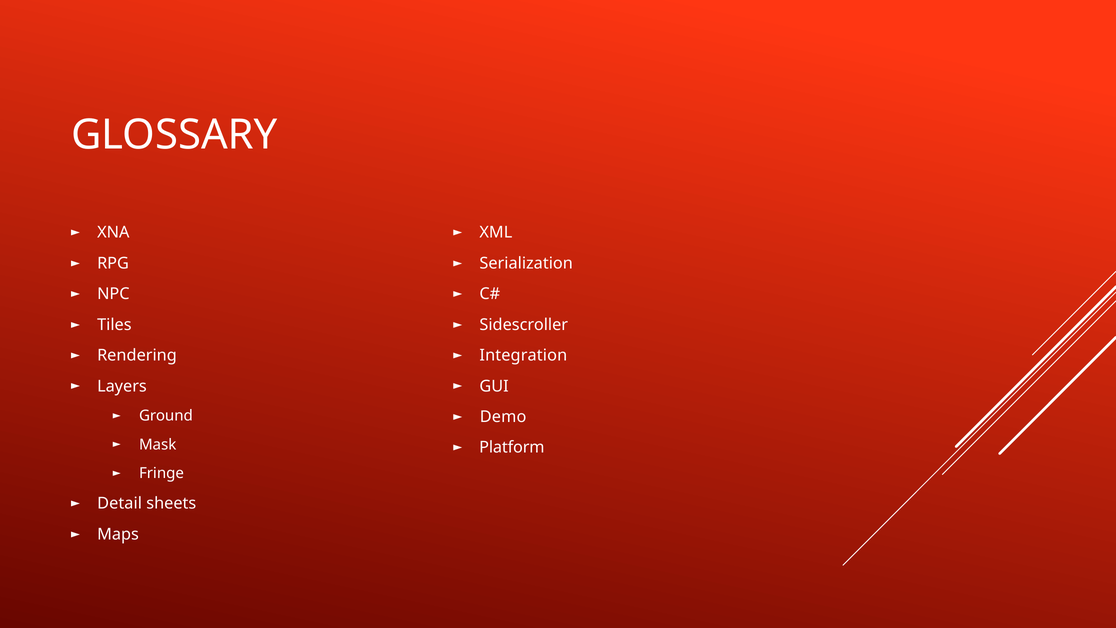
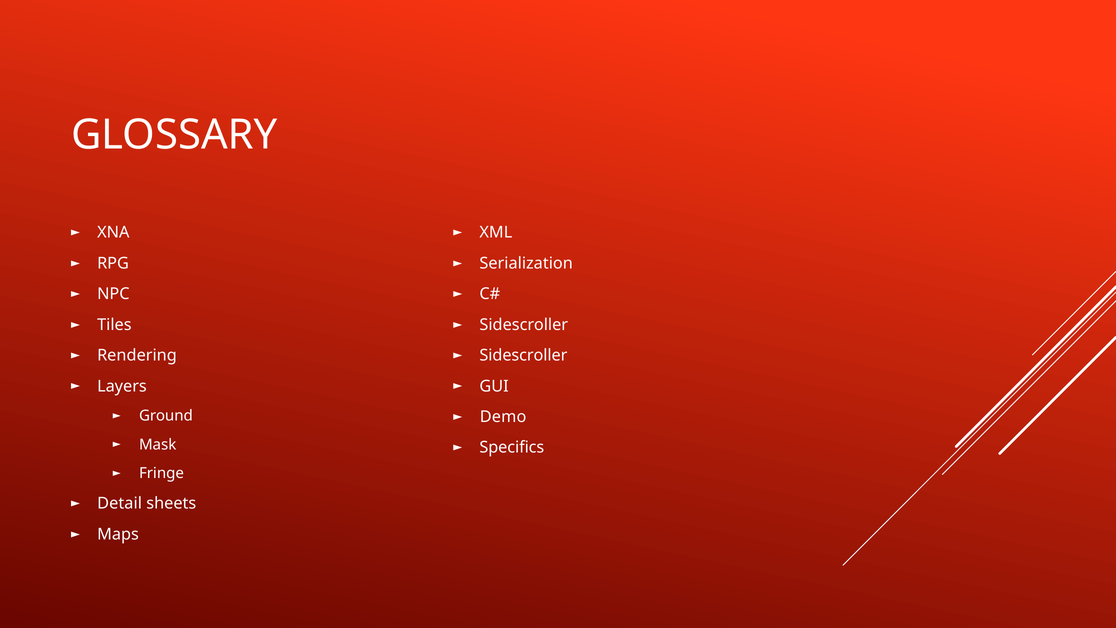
Integration: Integration -> Sidescroller (523, 355)
Platform: Platform -> Specifics (512, 447)
